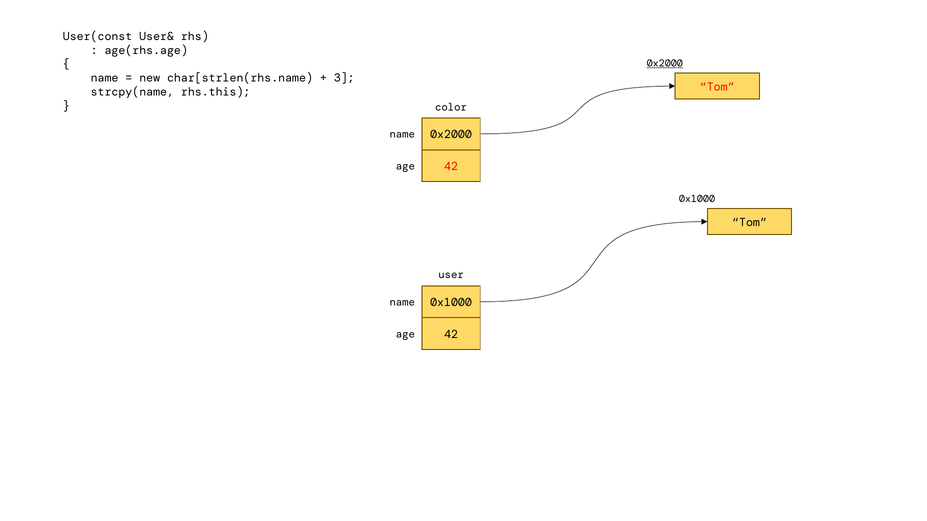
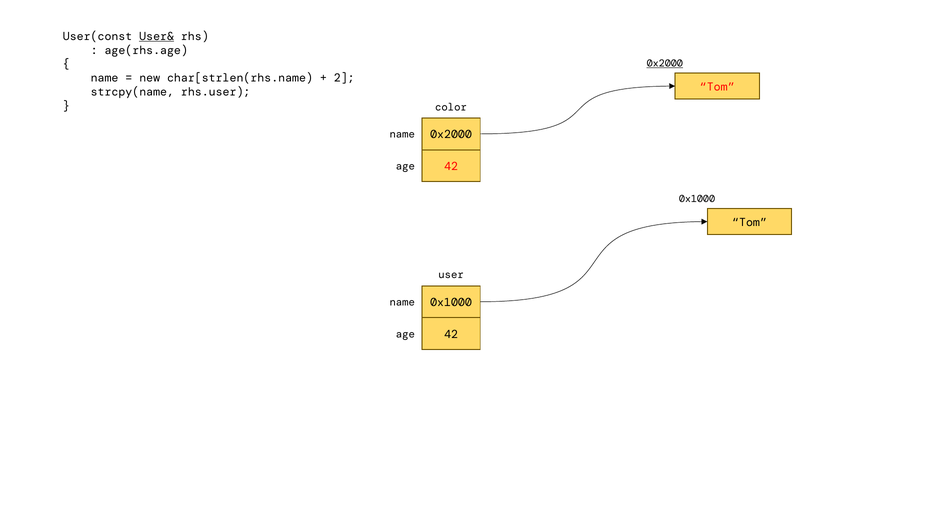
User& underline: none -> present (157, 36)
3: 3 -> 2 (344, 78)
rhs.this: rhs.this -> rhs.user (216, 92)
